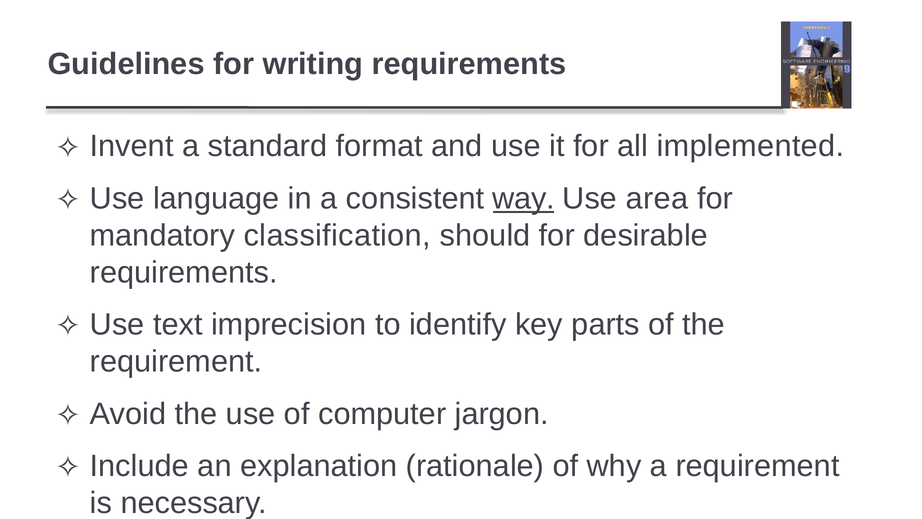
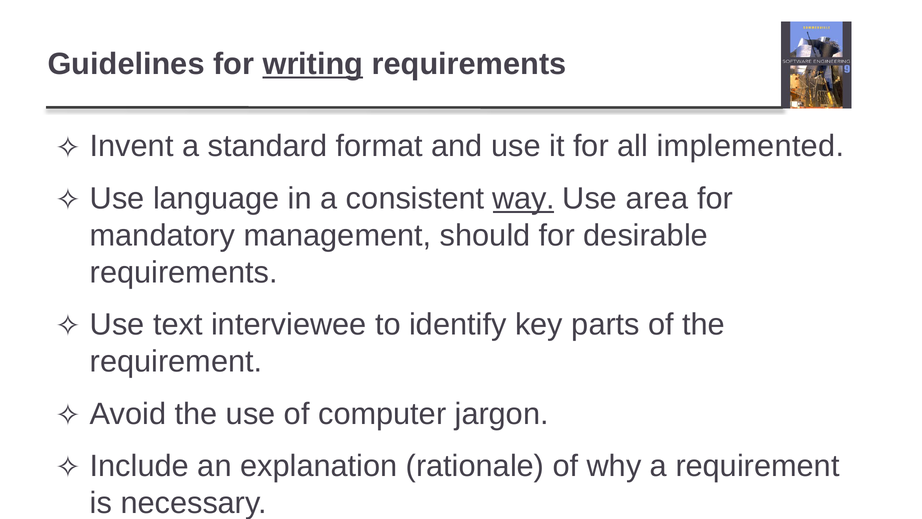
writing underline: none -> present (313, 64)
classification: classification -> management (337, 235)
imprecision: imprecision -> interviewee (289, 324)
